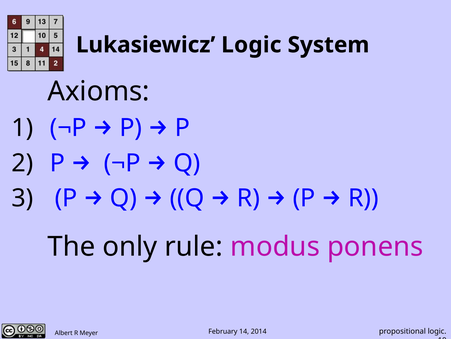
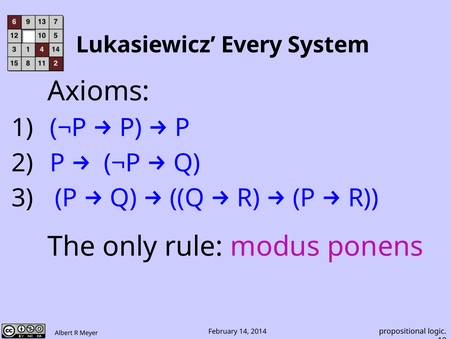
Lukasiewicz Logic: Logic -> Every (252, 45)
